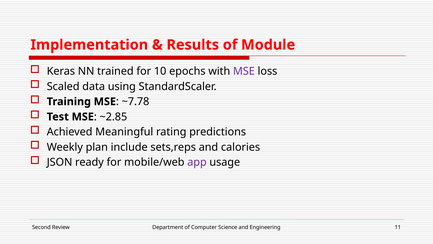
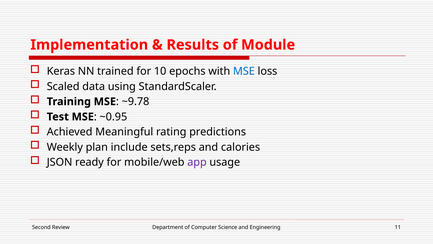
MSE colour: purple -> blue (244, 71)
~7.78: ~7.78 -> ~9.78 (135, 101)
~2.85: ~2.85 -> ~0.95 (113, 117)
